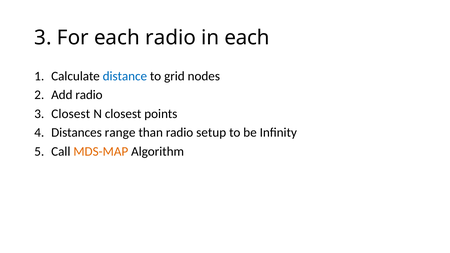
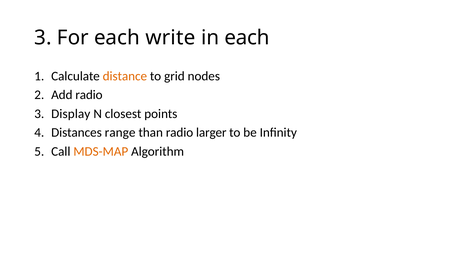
each radio: radio -> write (170, 38)
distance colour: blue -> orange (125, 76)
3 Closest: Closest -> Display (71, 114)
setup: setup -> larger (211, 133)
